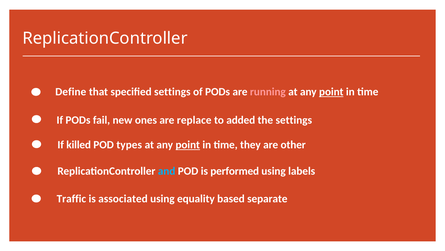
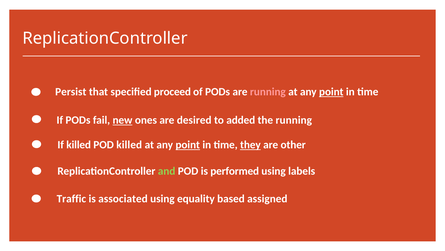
Define: Define -> Persist (71, 91)
specified settings: settings -> proceed (172, 91)
new underline: none -> present (123, 120)
replace: replace -> desired (194, 120)
the settings: settings -> running (294, 120)
POD types: types -> killed (129, 144)
they underline: none -> present (250, 144)
and colour: light blue -> light green (167, 171)
separate: separate -> assigned (267, 198)
